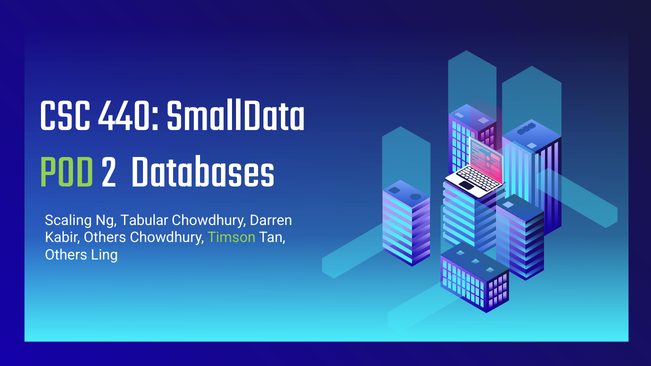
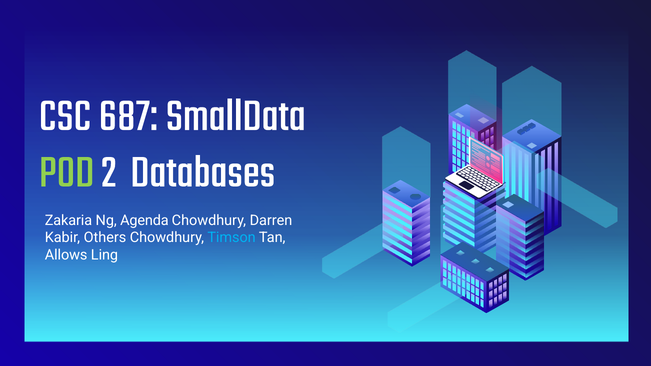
440: 440 -> 687 (128, 115)
Scaling: Scaling -> Zakaria (68, 220)
Tabular: Tabular -> Agenda (144, 220)
Timson colour: light green -> light blue (232, 238)
Others: Others -> Allows (66, 255)
